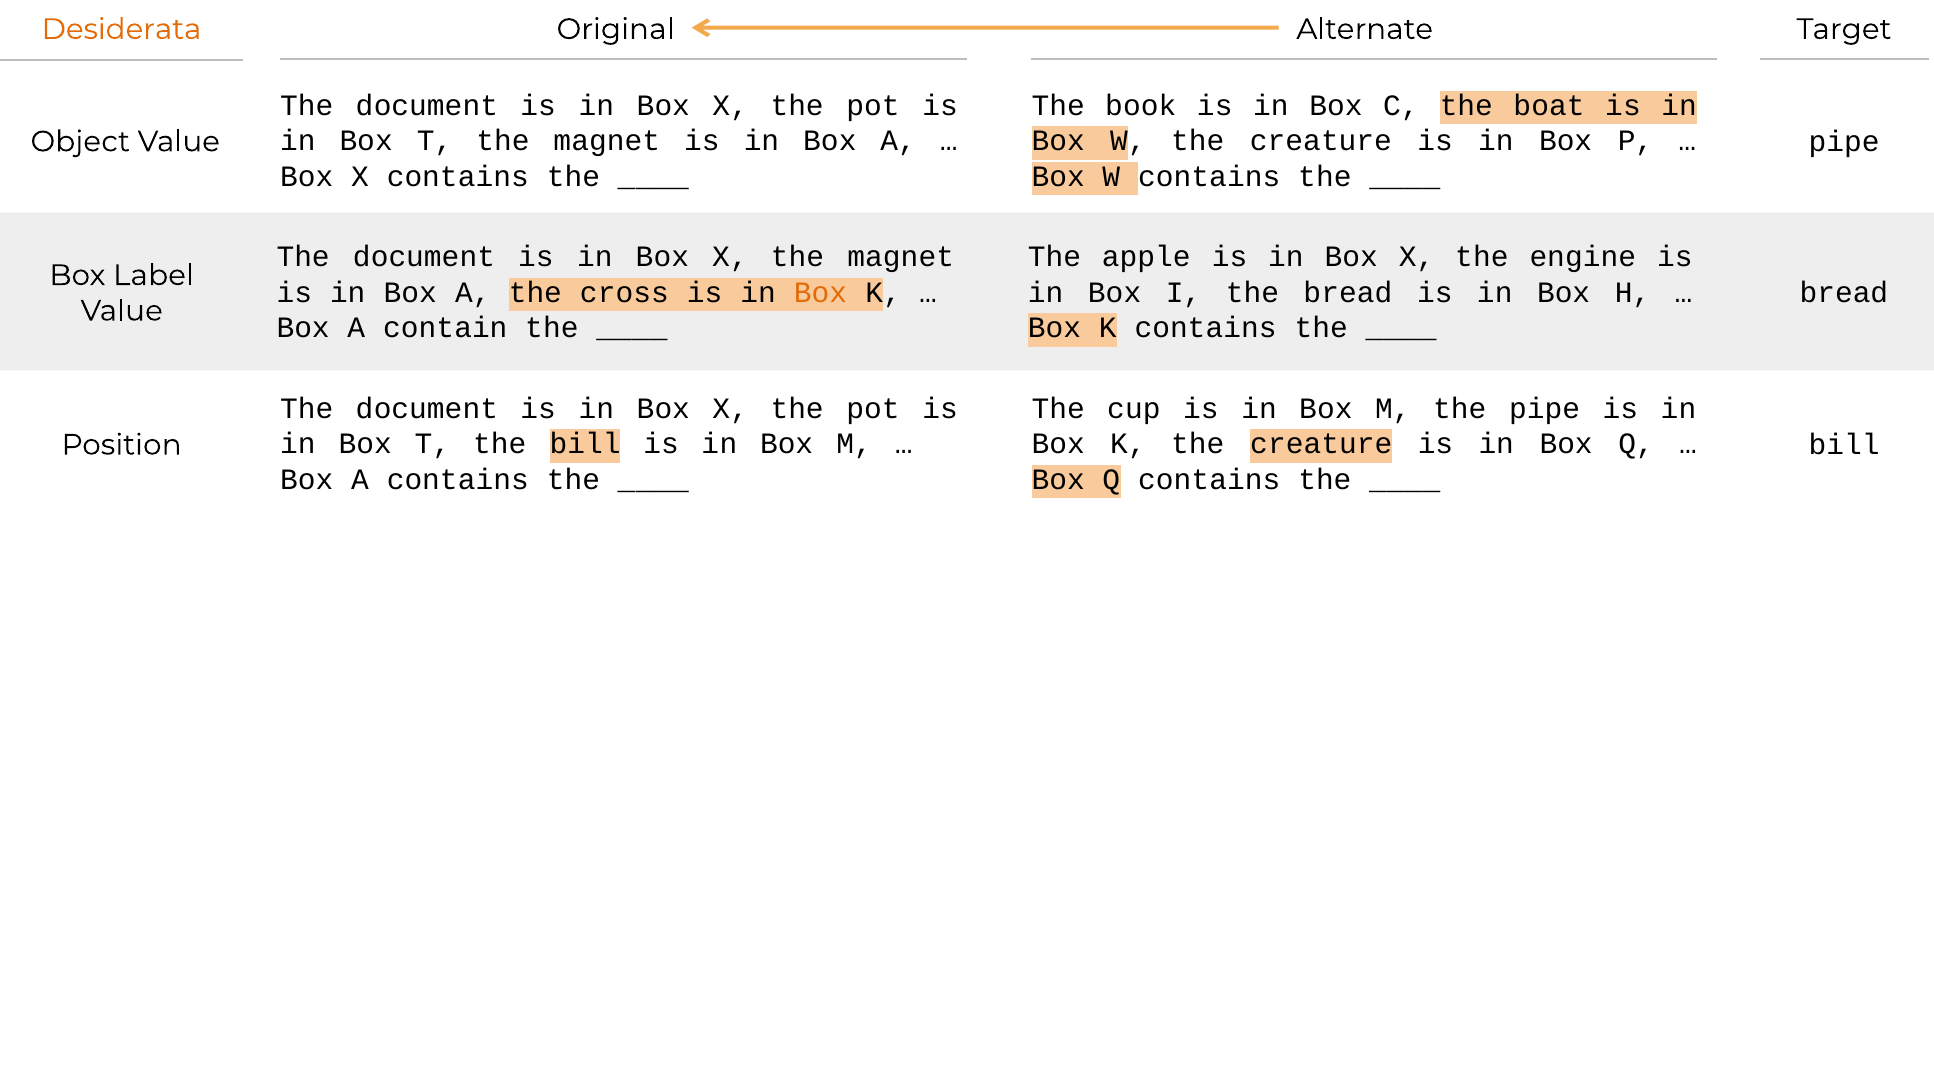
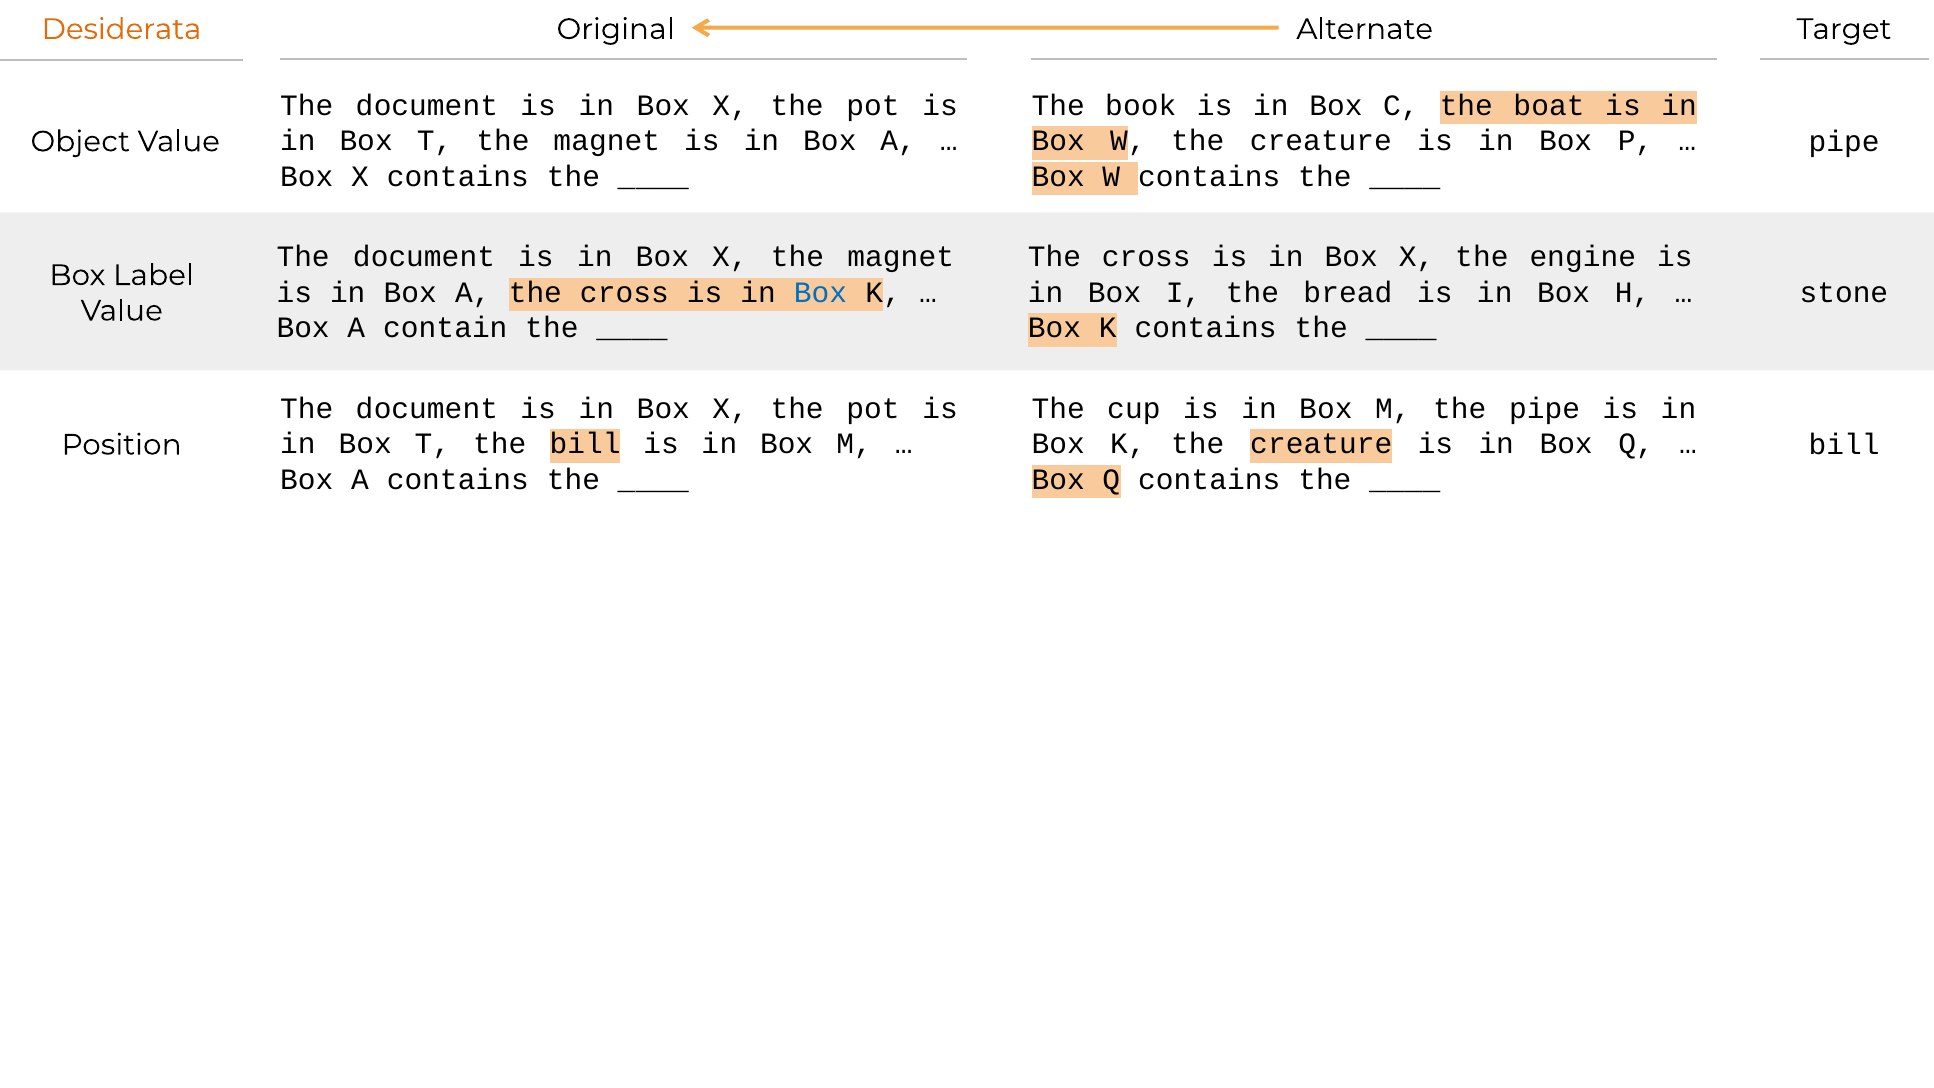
apple: apple -> cross (1146, 257)
Box colour: orange -> blue (821, 293)
bread: bread -> stone (1844, 293)
